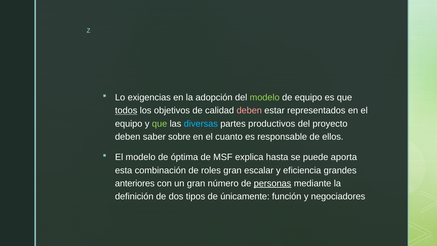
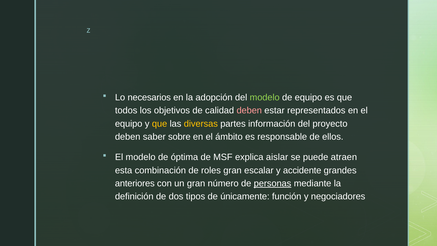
exigencias: exigencias -> necesarios (149, 97)
todos underline: present -> none (126, 110)
que colour: light green -> yellow (160, 124)
diversas colour: light blue -> yellow (201, 124)
productivos: productivos -> información (272, 124)
cuanto: cuanto -> ámbito (229, 137)
hasta: hasta -> aislar (277, 157)
aporta: aporta -> atraen (344, 157)
eficiencia: eficiencia -> accidente (302, 170)
